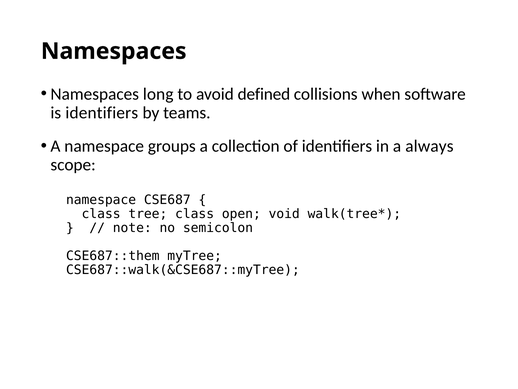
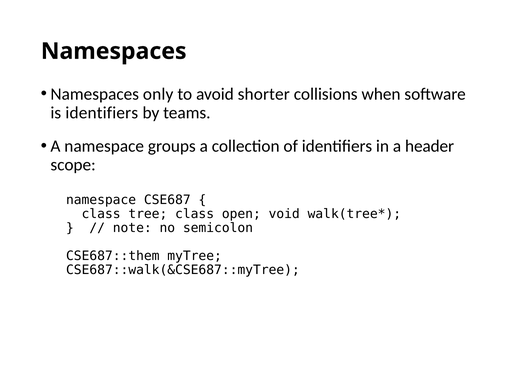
long: long -> only (158, 94)
defined: defined -> shorter (264, 94)
always: always -> header (430, 146)
